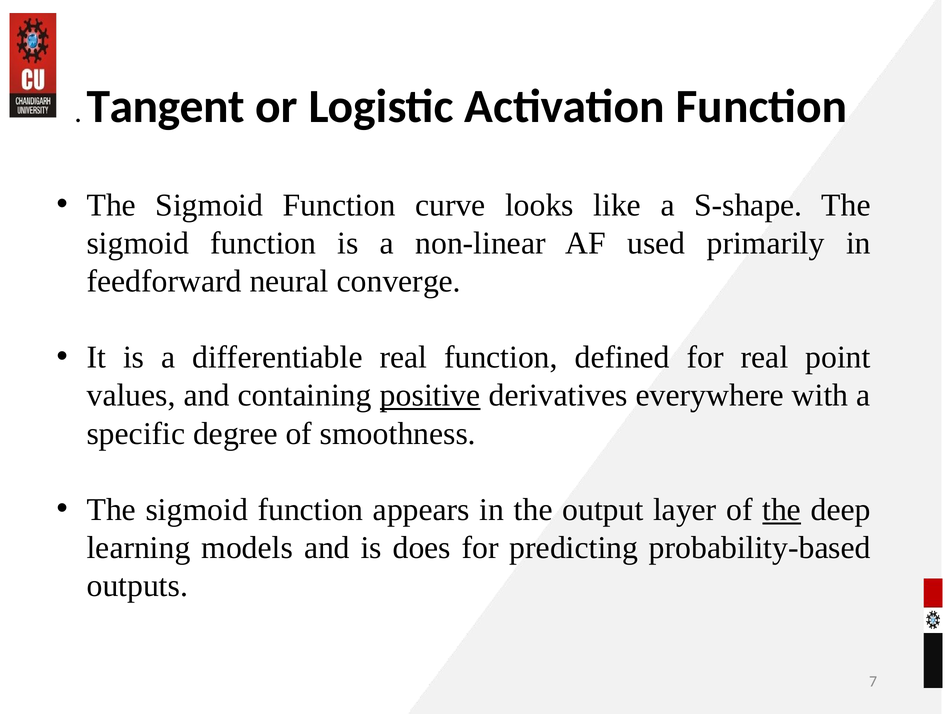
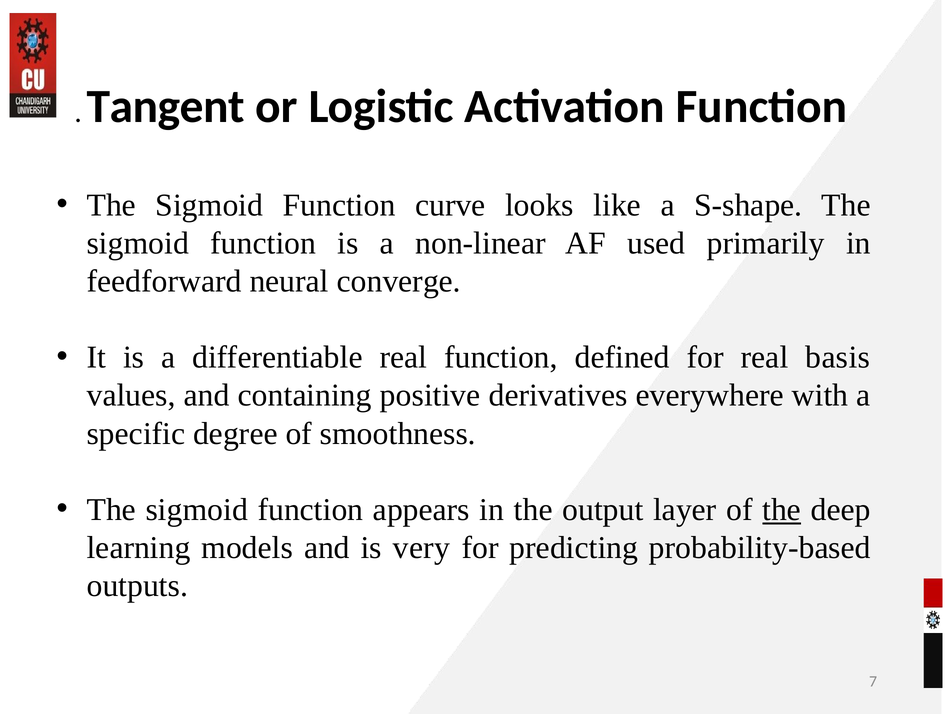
point: point -> basis (838, 357)
positive underline: present -> none (430, 395)
does: does -> very (422, 548)
